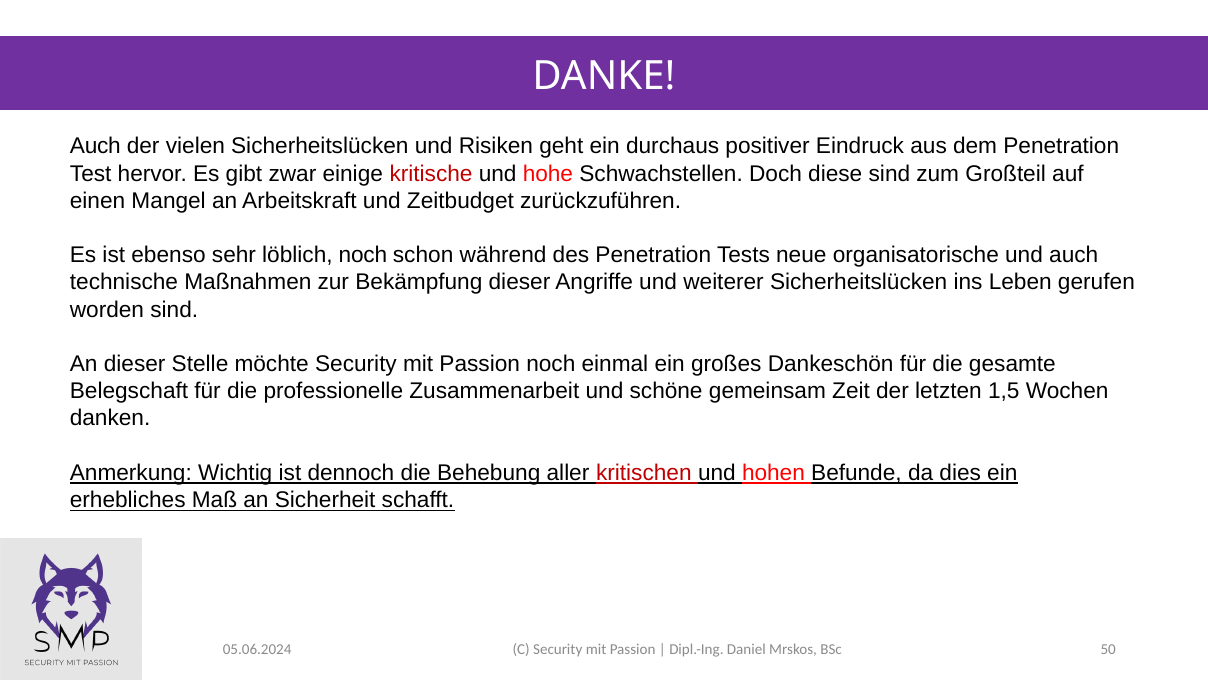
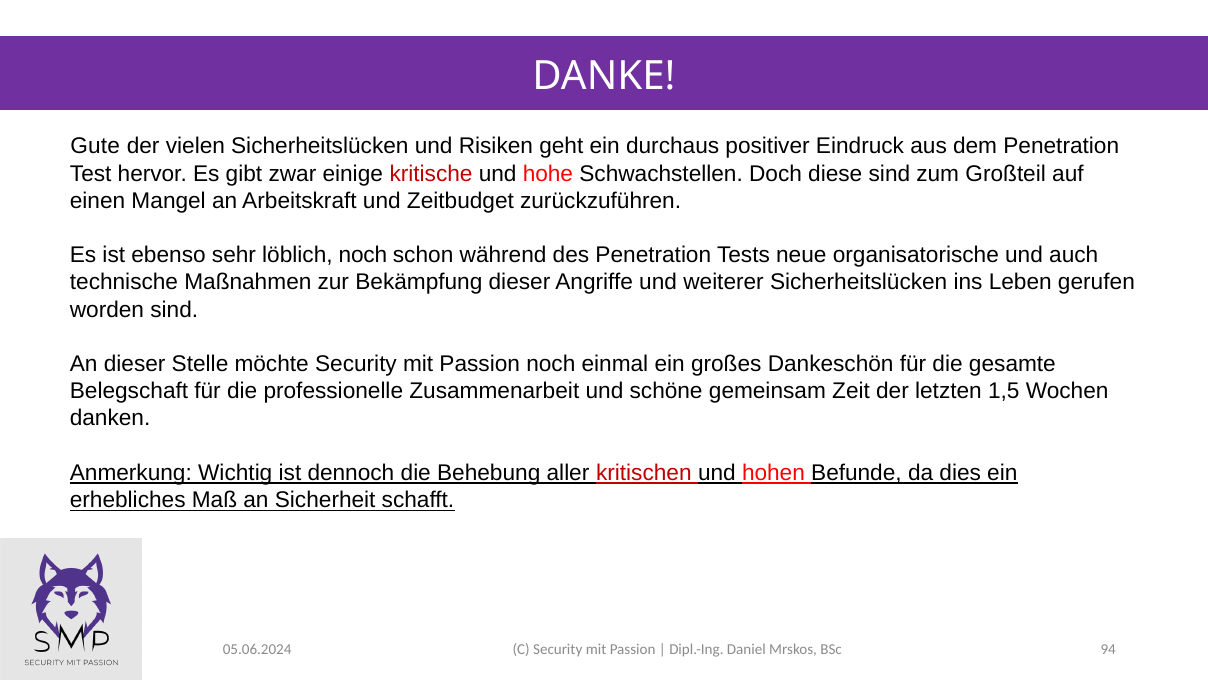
Auch: Auch -> Gute (95, 146)
50: 50 -> 94 (1108, 649)
